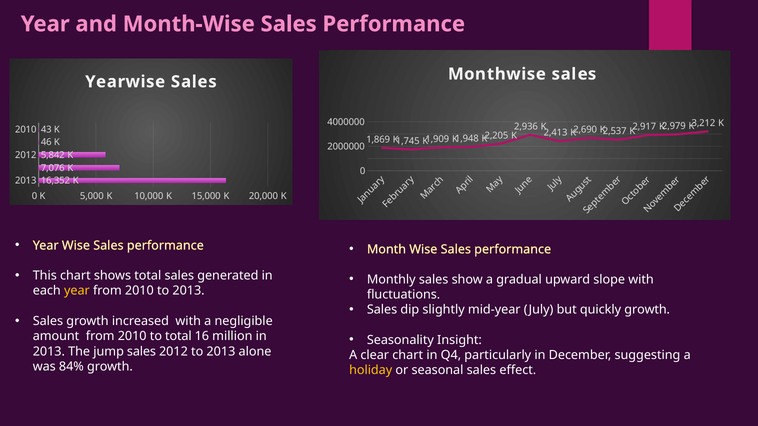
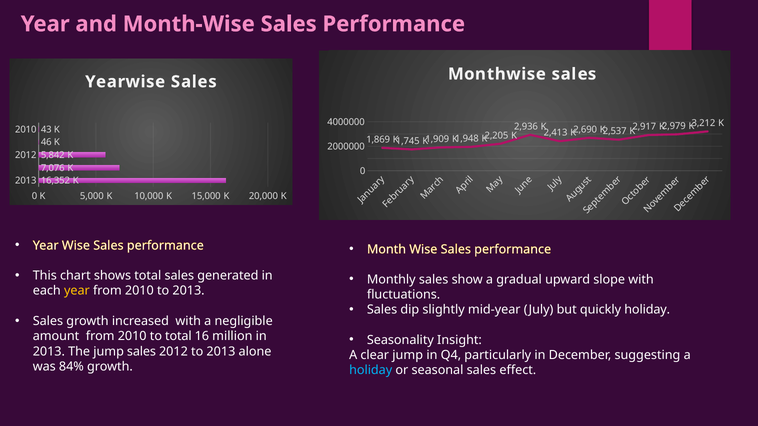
quickly growth: growth -> holiday (647, 310)
clear chart: chart -> jump (408, 356)
holiday colour: yellow -> light blue (371, 371)
